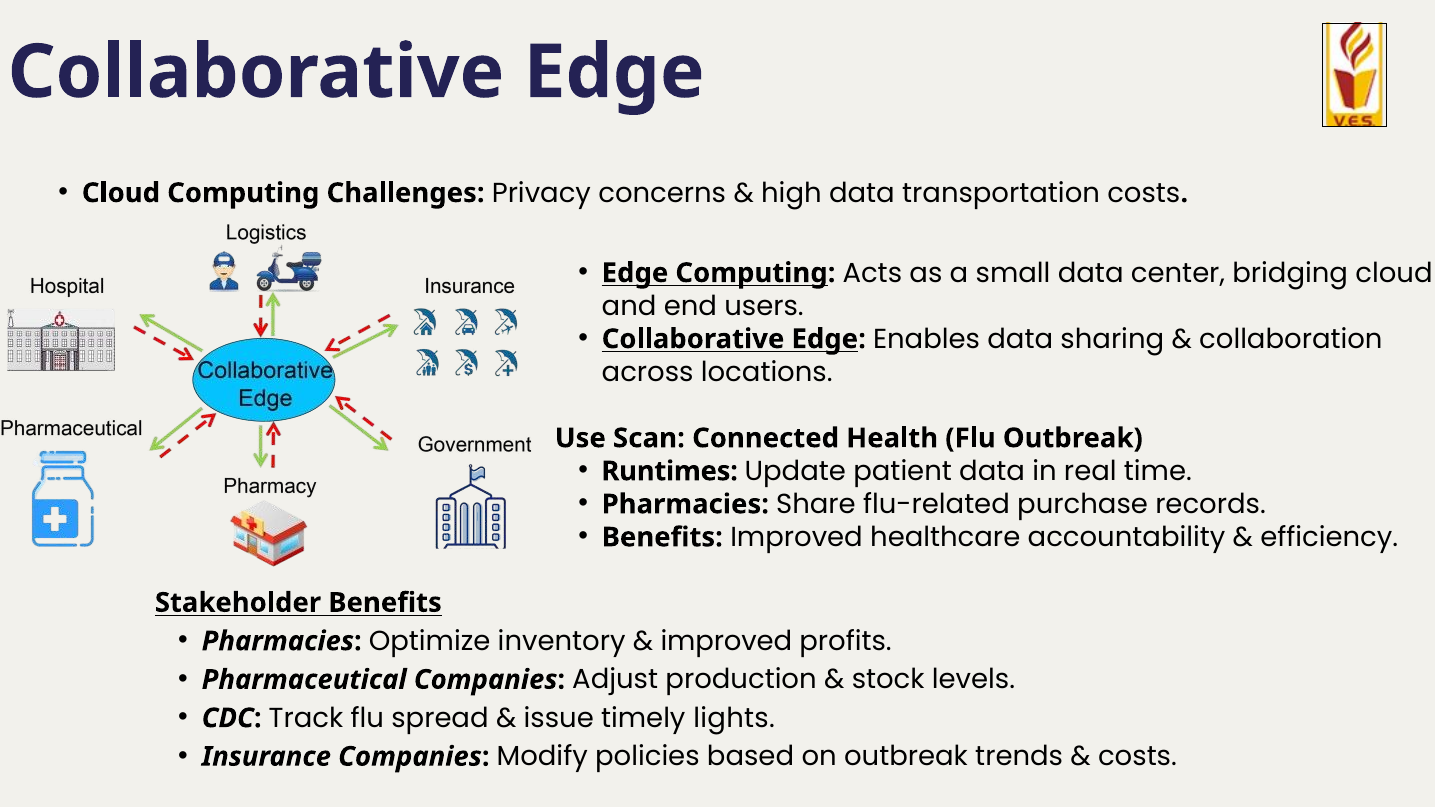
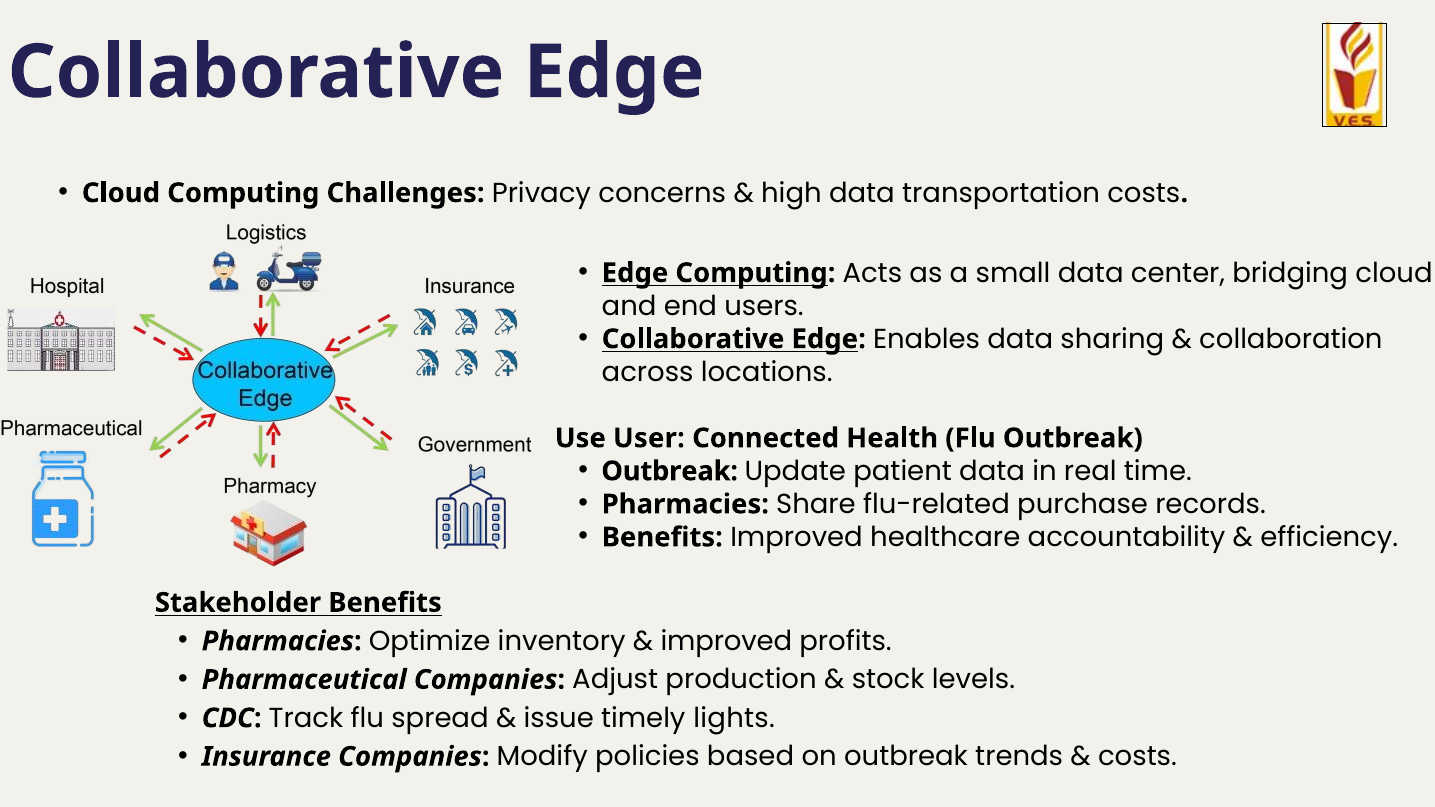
Scan: Scan -> User (649, 438)
Runtimes: Runtimes -> Outbreak (670, 471)
